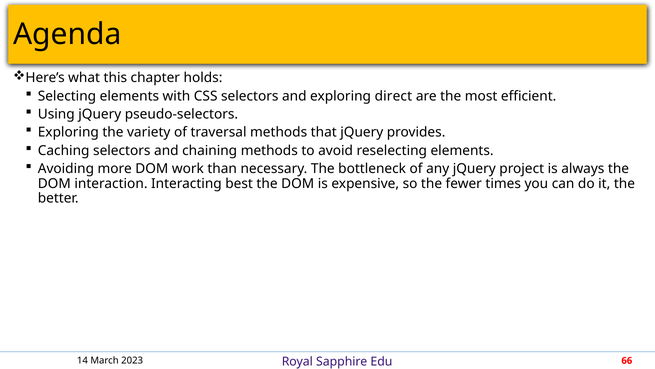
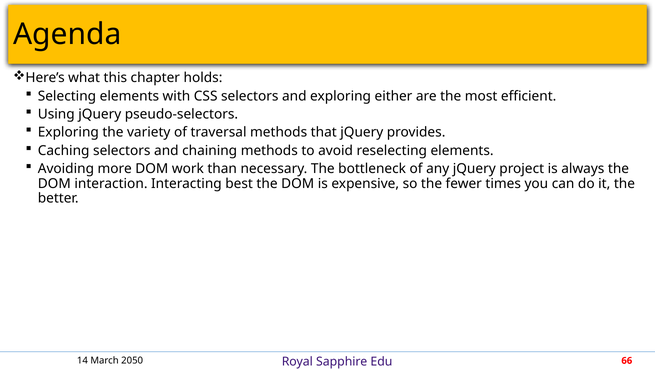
direct: direct -> either (393, 96)
2023: 2023 -> 2050 (132, 360)
